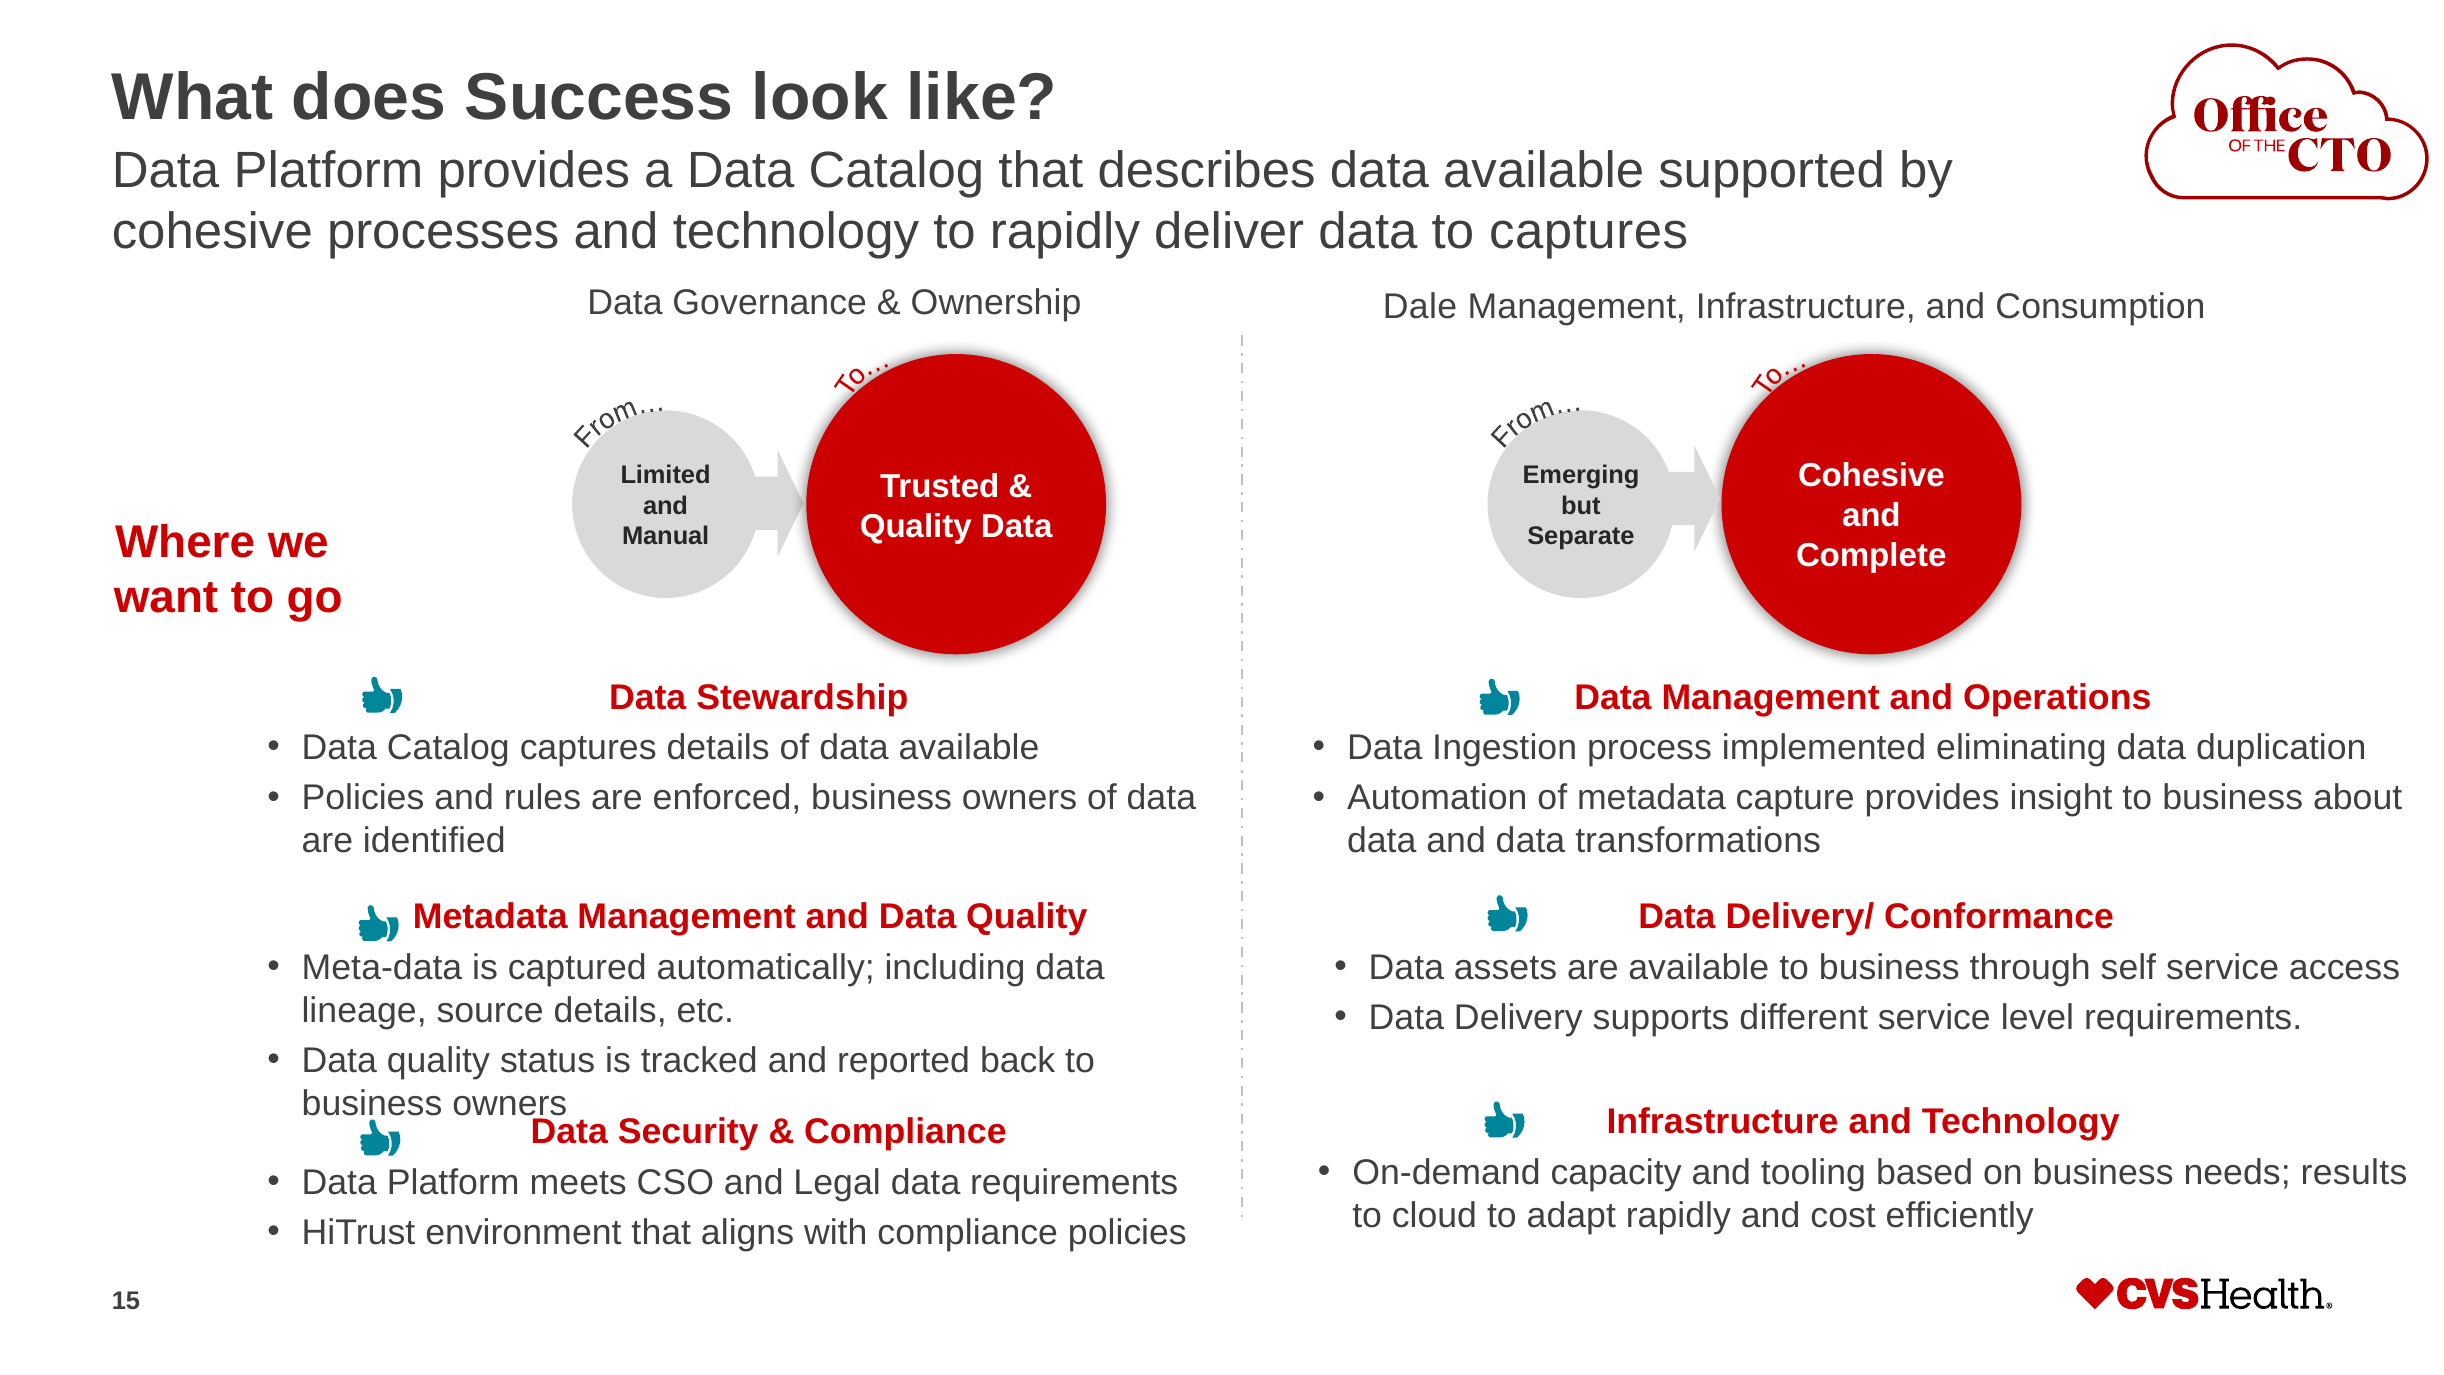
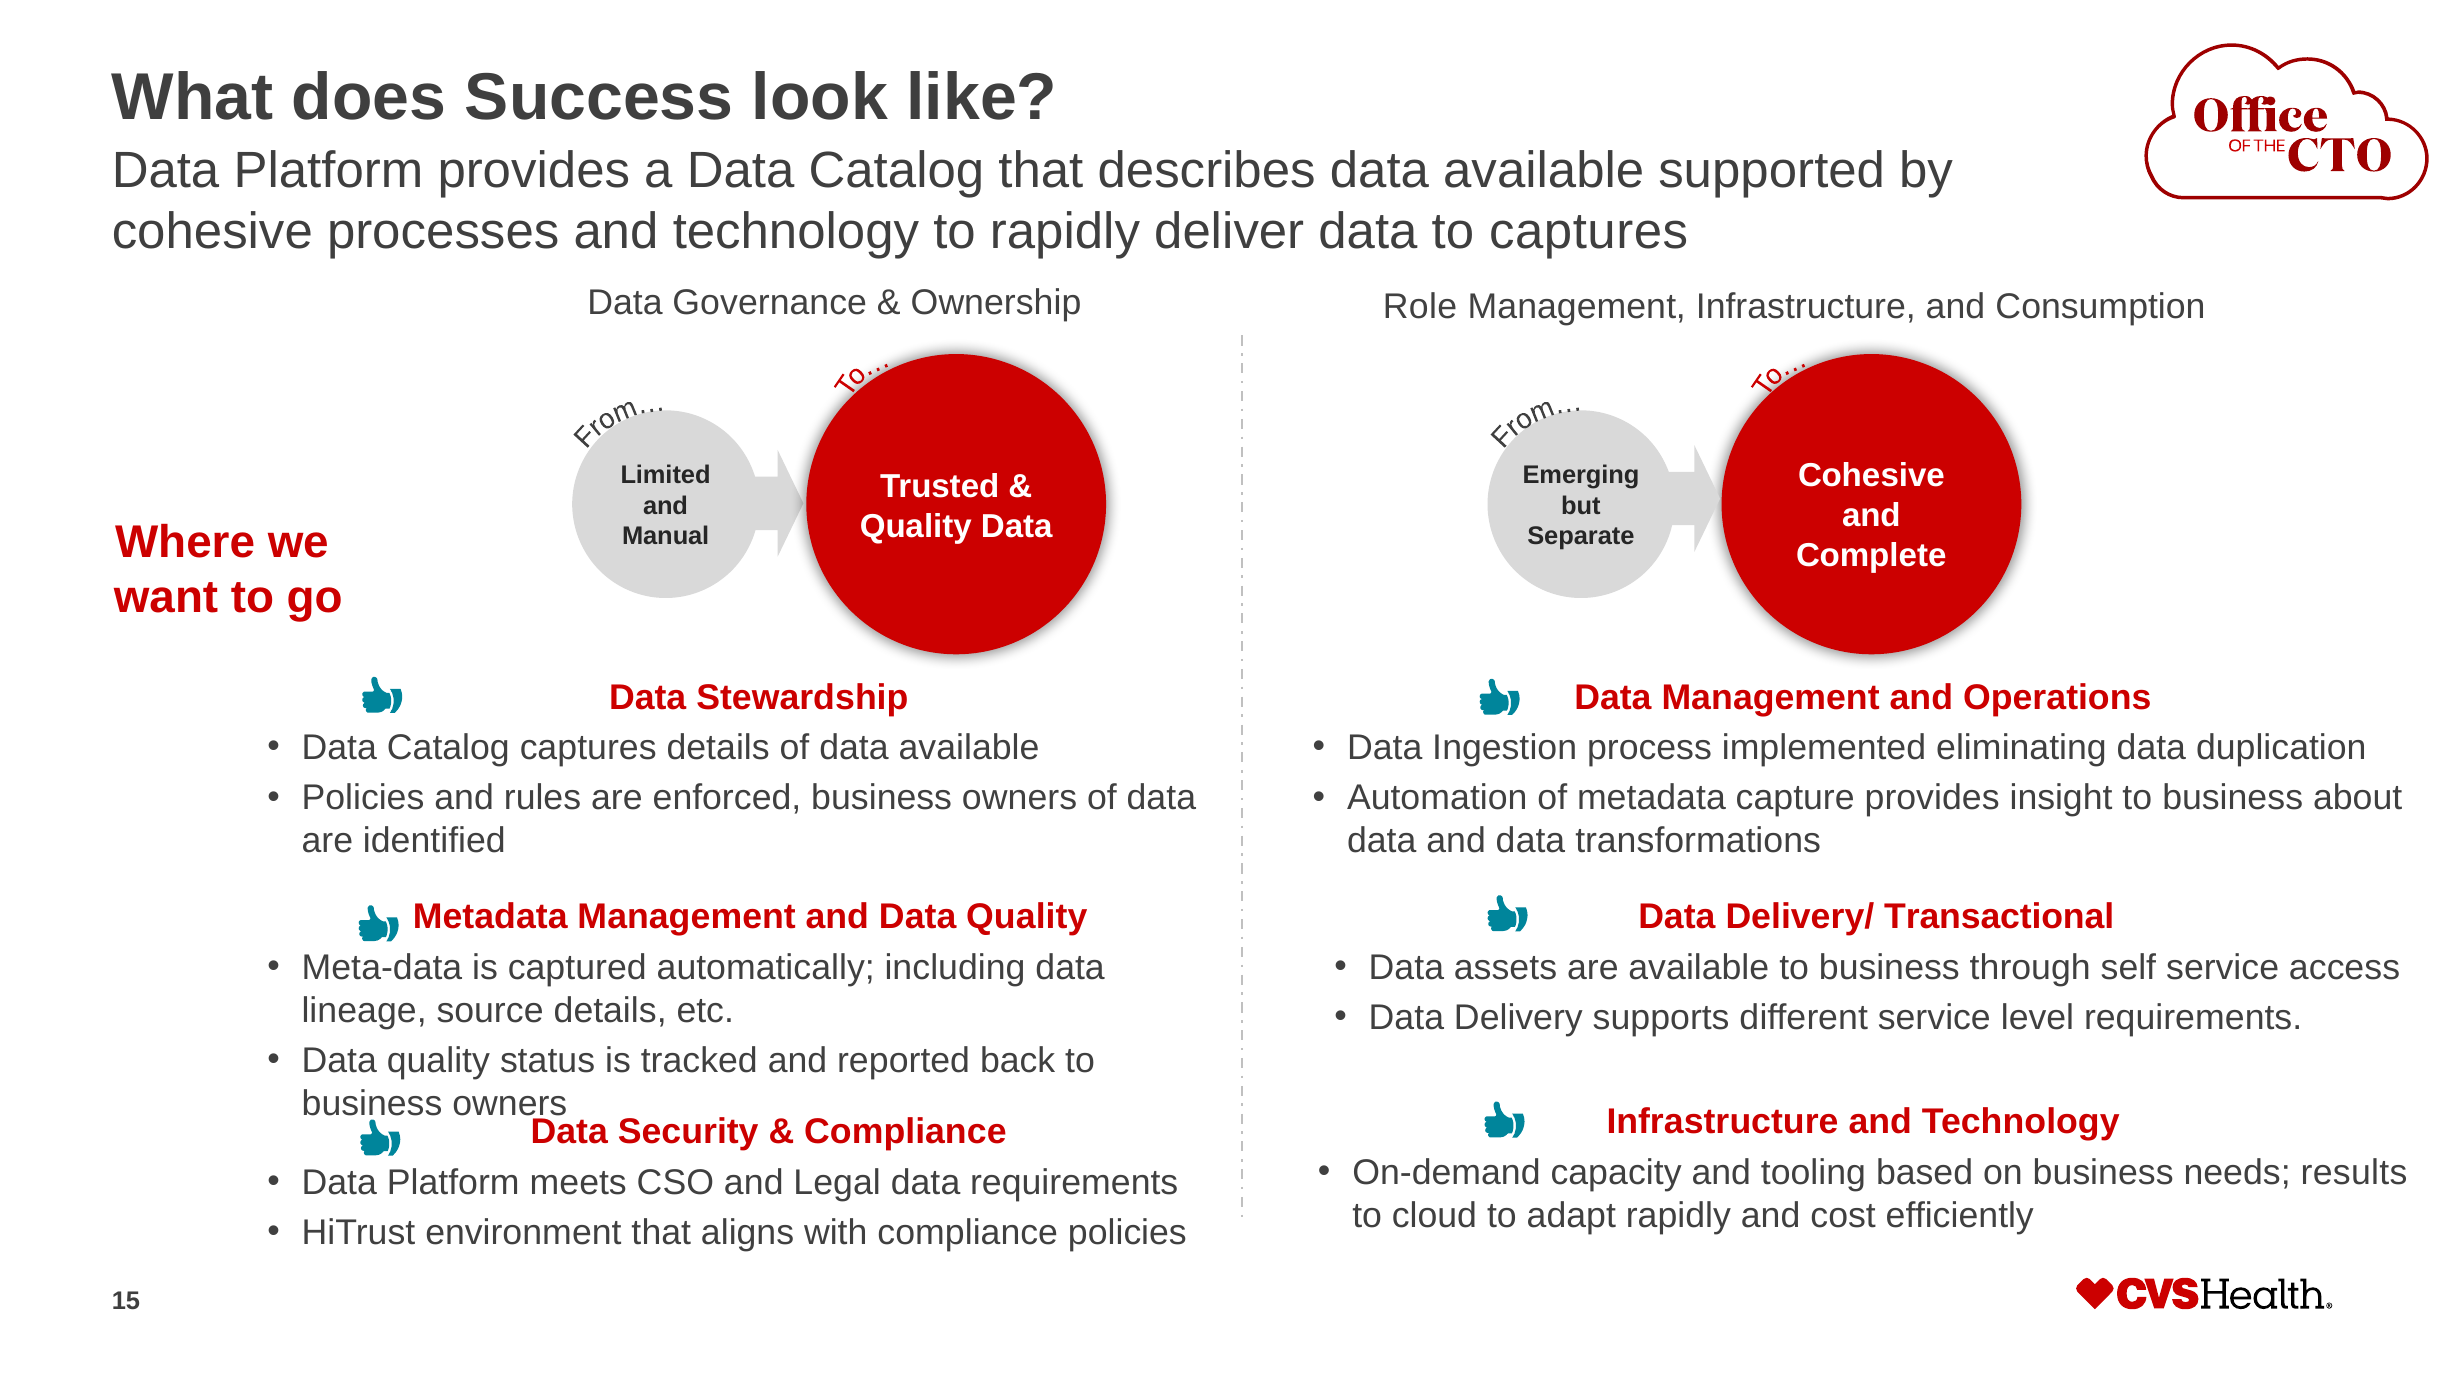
Dale: Dale -> Role (1420, 307)
Conformance: Conformance -> Transactional (1999, 917)
